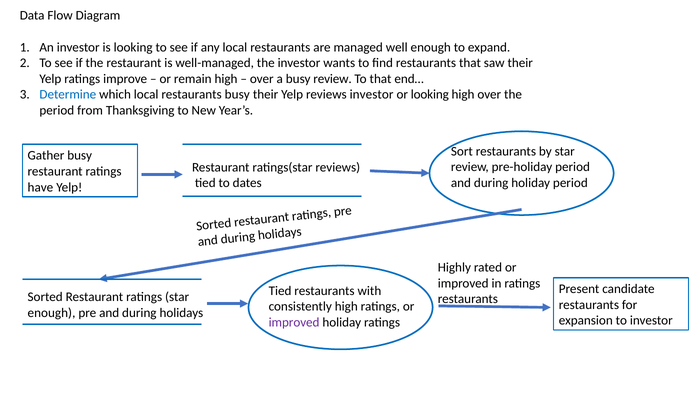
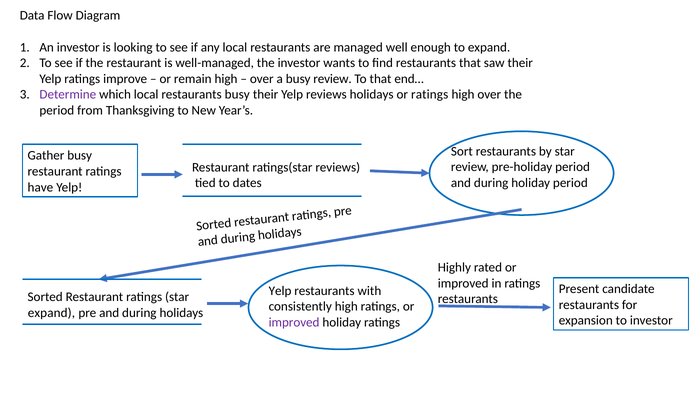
Determine colour: blue -> purple (68, 94)
reviews investor: investor -> holidays (372, 94)
or looking: looking -> ratings (430, 94)
Tied: Tied -> Yelp (280, 291)
enough: enough -> expand (51, 313)
